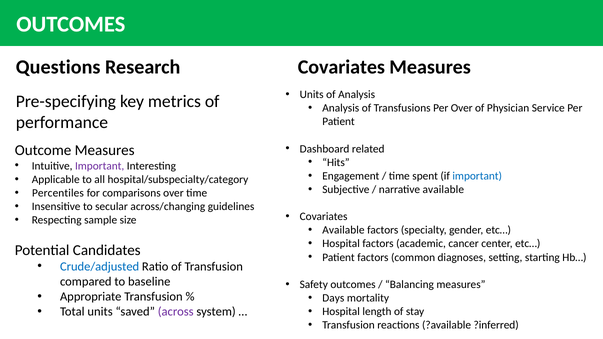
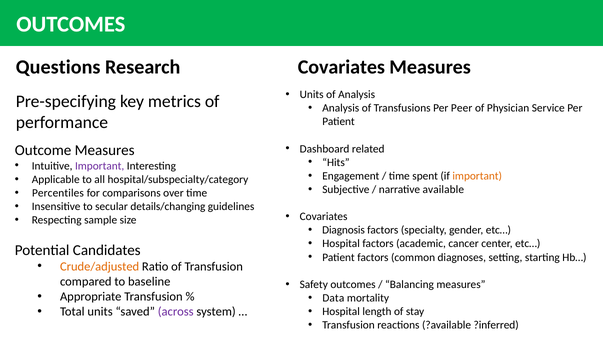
Per Over: Over -> Peer (462, 108)
important colour: blue -> orange (477, 176)
across/changing: across/changing -> details/changing (168, 207)
Available: Available -> Diagnosis (344, 230)
Crude/adjusted colour: blue -> orange (100, 267)
Days: Days -> Data (333, 298)
